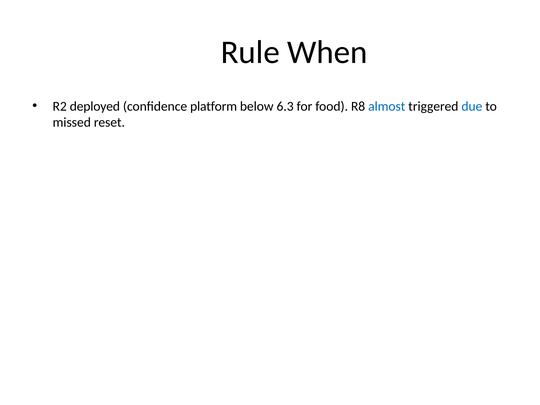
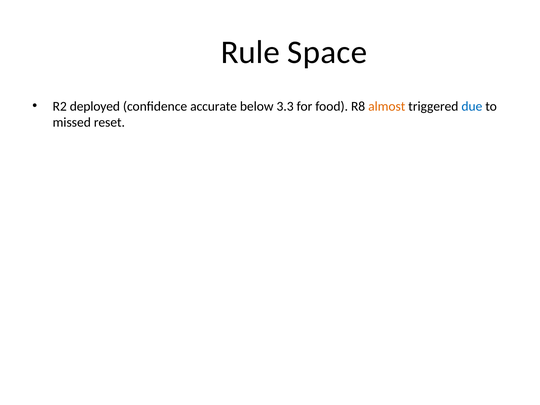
When: When -> Space (327, 52)
platform: platform -> accurate (214, 106)
6.3: 6.3 -> 3.3 (285, 106)
almost colour: blue -> orange (387, 106)
